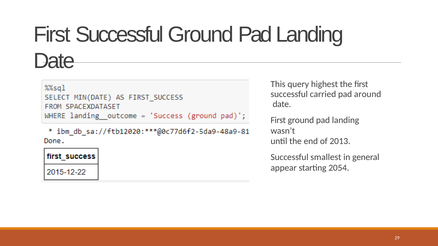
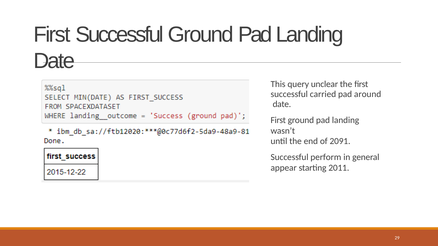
highest: highest -> unclear (324, 84)
2013: 2013 -> 2091 (340, 141)
smallest: smallest -> perform (326, 157)
2054: 2054 -> 2011 (339, 168)
